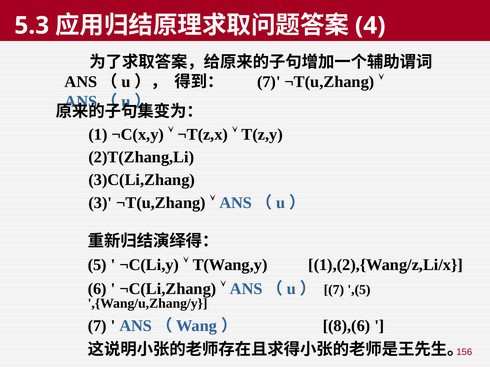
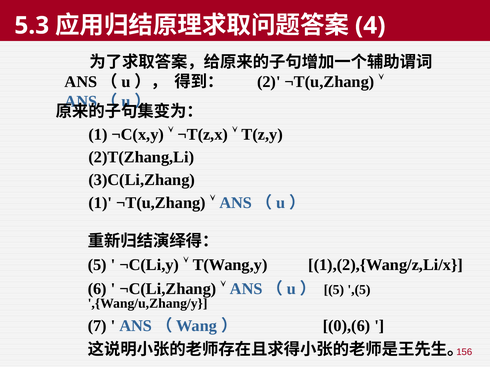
7: 7 -> 2 (269, 82)
3: 3 -> 1 (100, 203)
ANS（u） 7: 7 -> 5 (334, 290)
8),(6: 8),(6 -> 0),(6 (347, 326)
